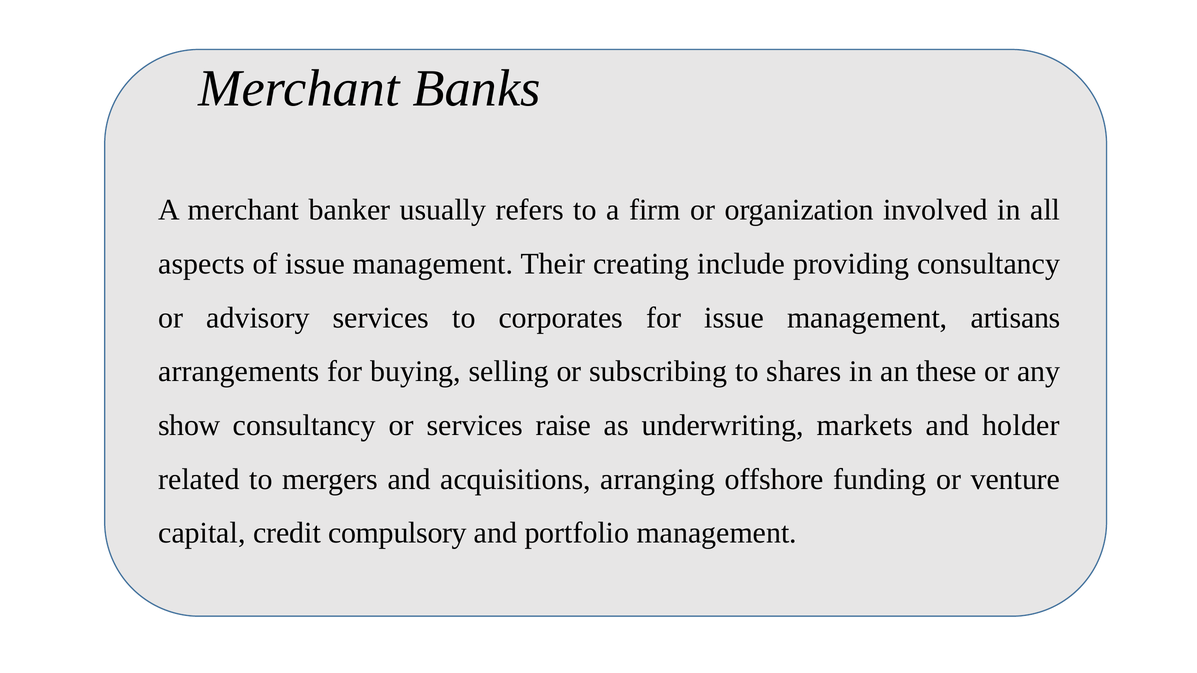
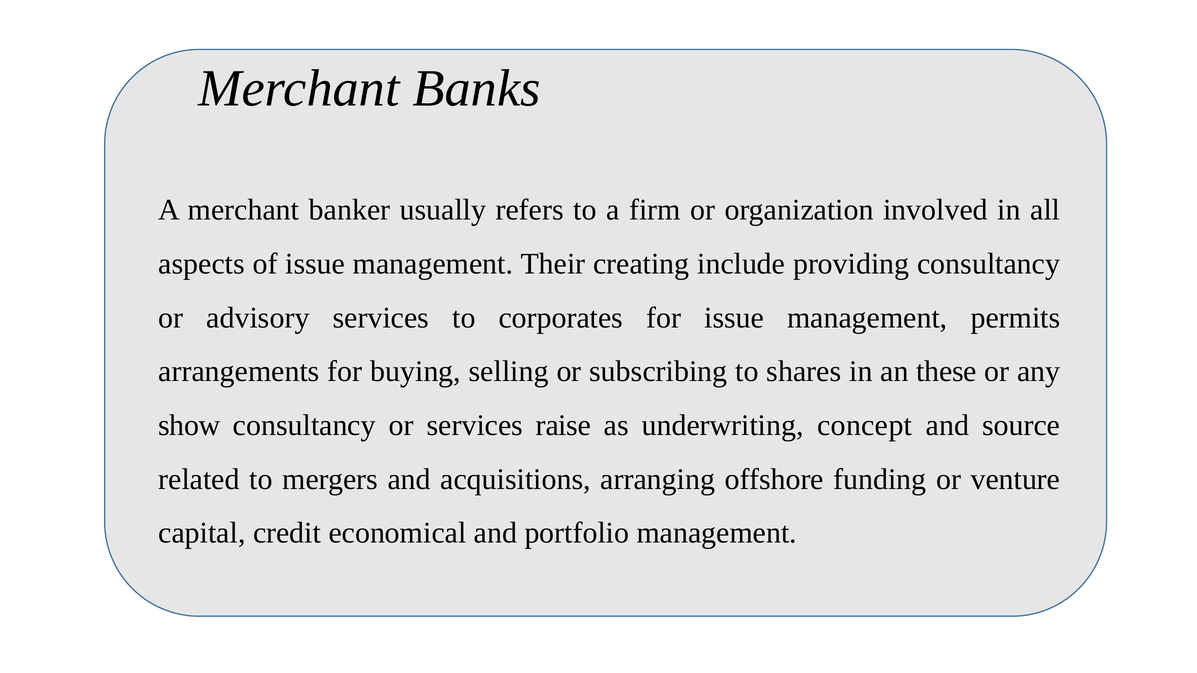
artisans: artisans -> permits (1015, 318)
markets: markets -> concept (865, 426)
holder: holder -> source (1021, 426)
compulsory: compulsory -> economical (397, 533)
